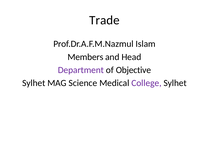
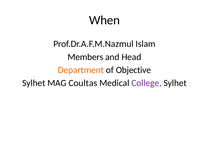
Trade: Trade -> When (105, 20)
Department colour: purple -> orange (81, 70)
Science: Science -> Coultas (83, 83)
